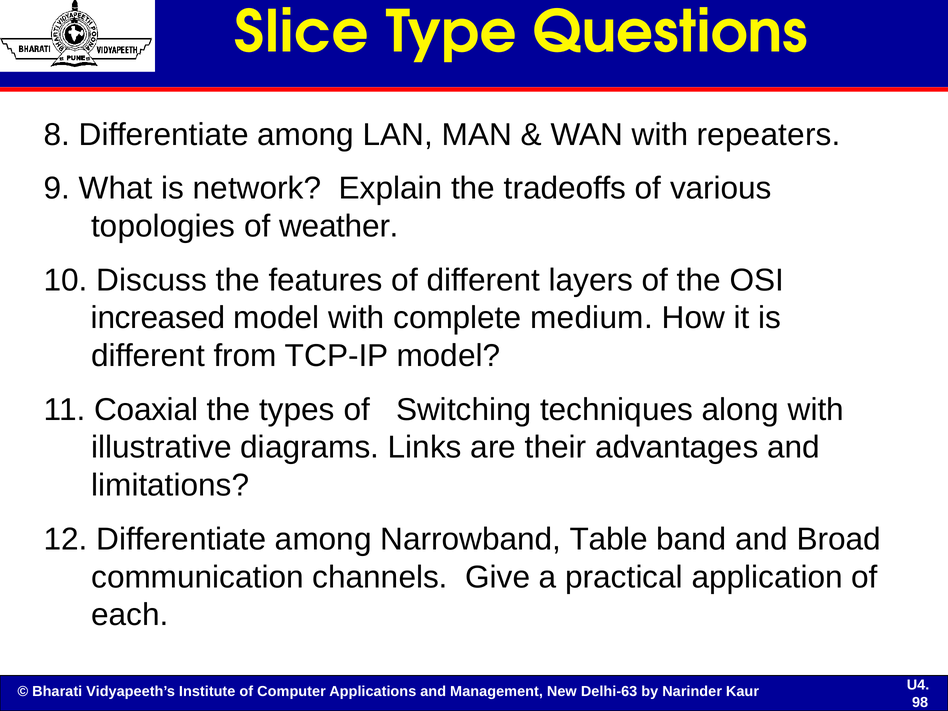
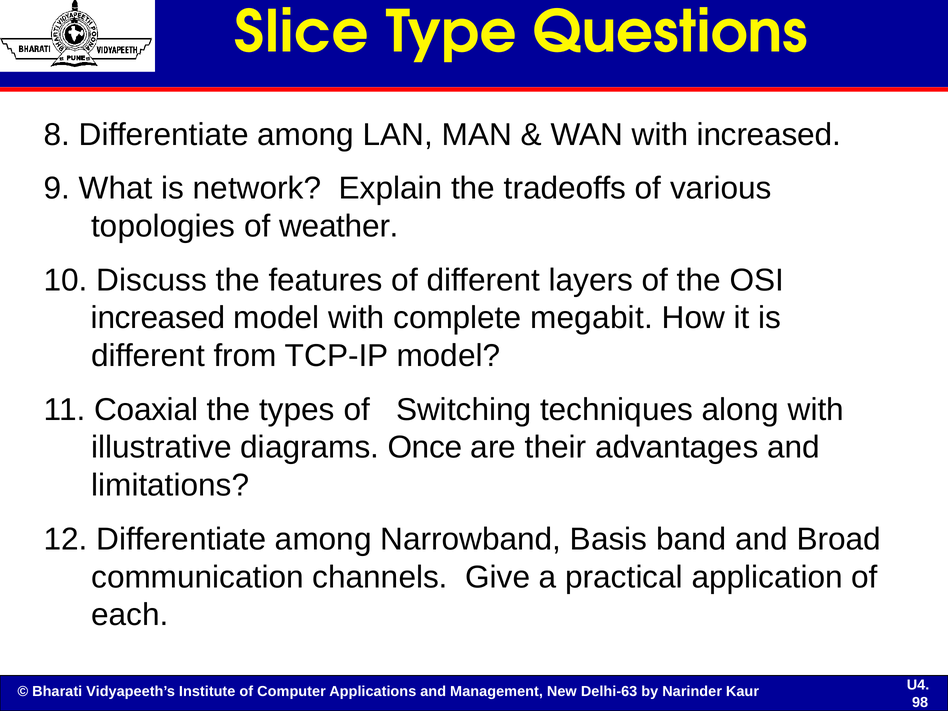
with repeaters: repeaters -> increased (769, 135)
medium: medium -> megabit (591, 318)
Links: Links -> Once (425, 448)
Table: Table -> Basis (609, 539)
